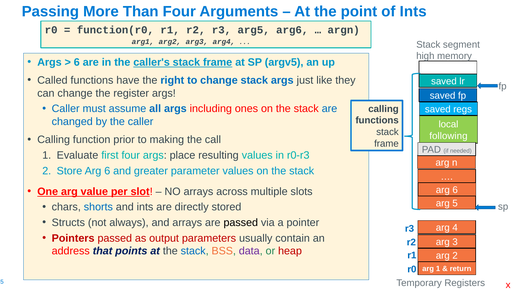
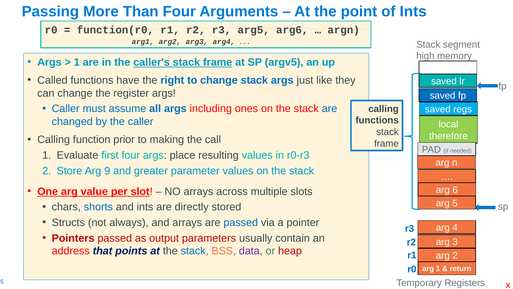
6: 6 -> 1 (77, 62)
following: following -> therefore (448, 136)
Store Arg 6: 6 -> 9 (107, 171)
passed colour: black -> blue (241, 222)
